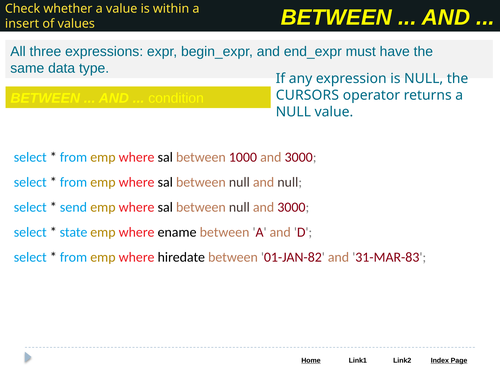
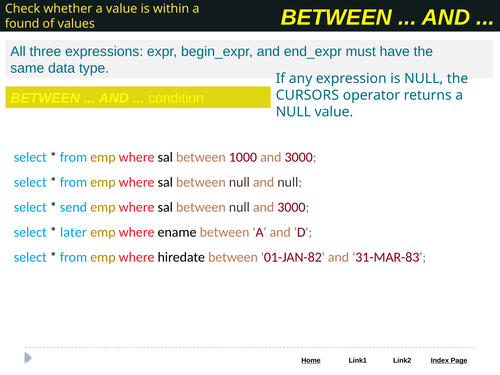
insert: insert -> found (22, 24)
state: state -> later (73, 232)
